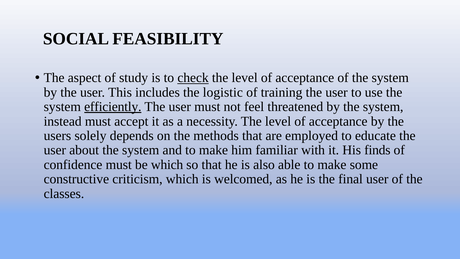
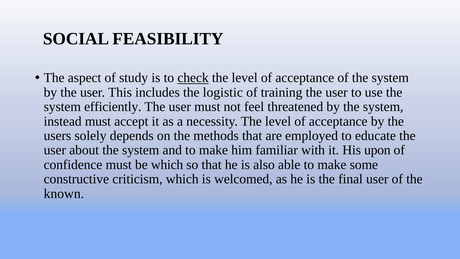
efficiently underline: present -> none (113, 107)
finds: finds -> upon (377, 150)
classes: classes -> known (64, 193)
